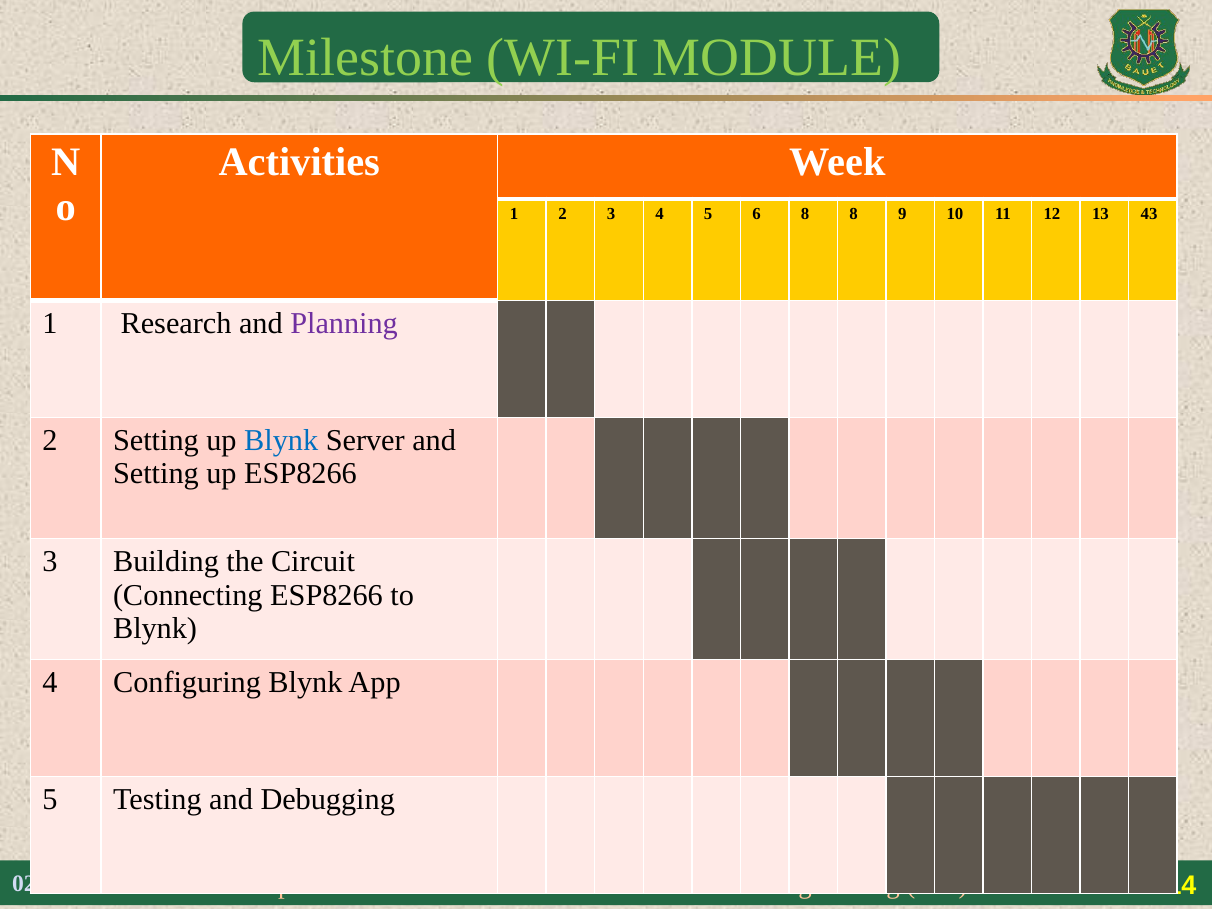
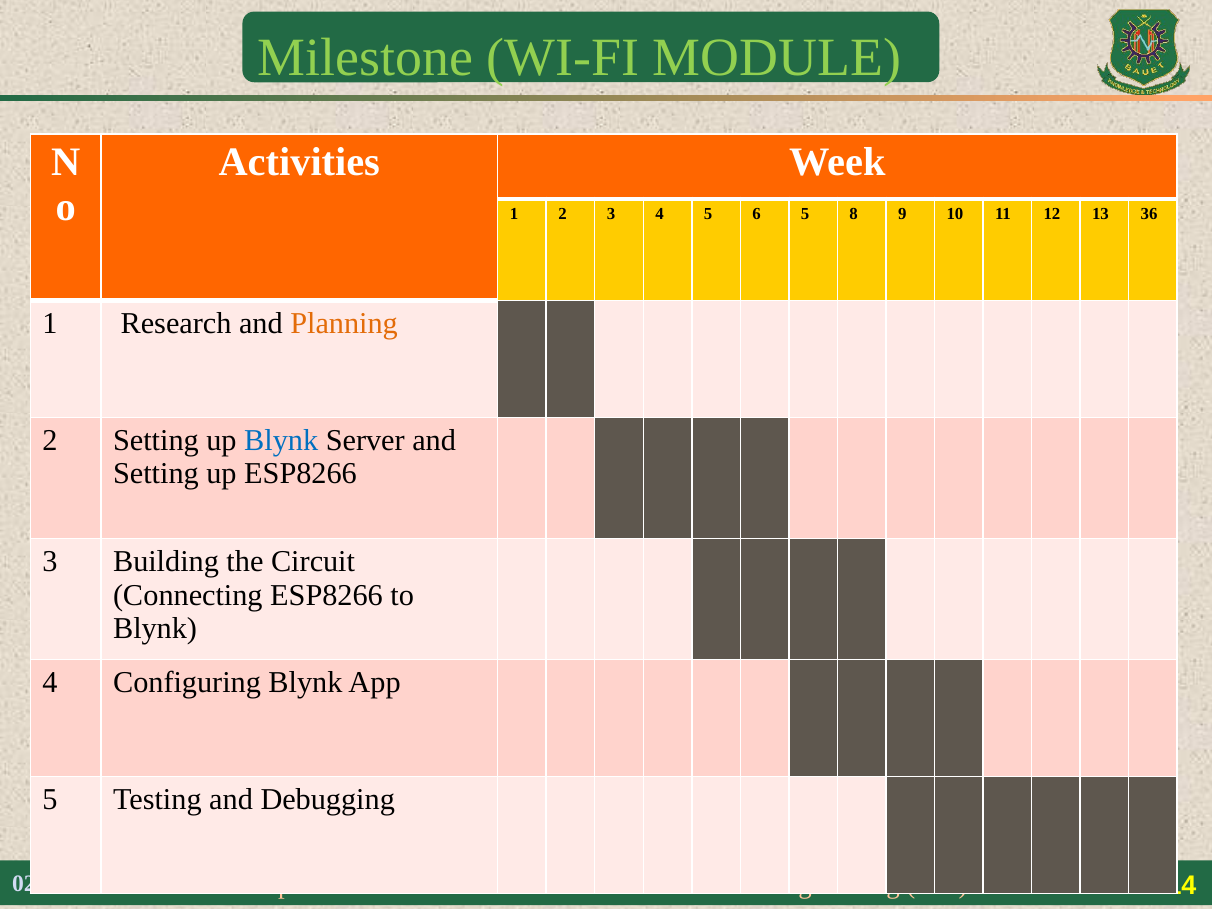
6 8: 8 -> 5 (805, 214)
43: 43 -> 36 (1149, 214)
Planning colour: purple -> orange (344, 323)
